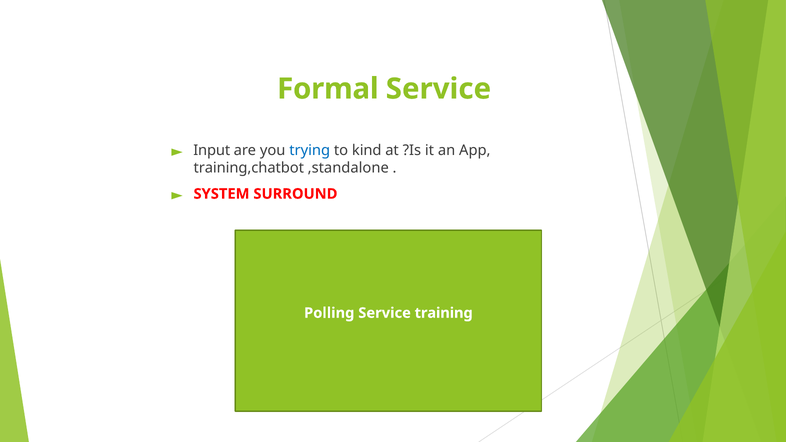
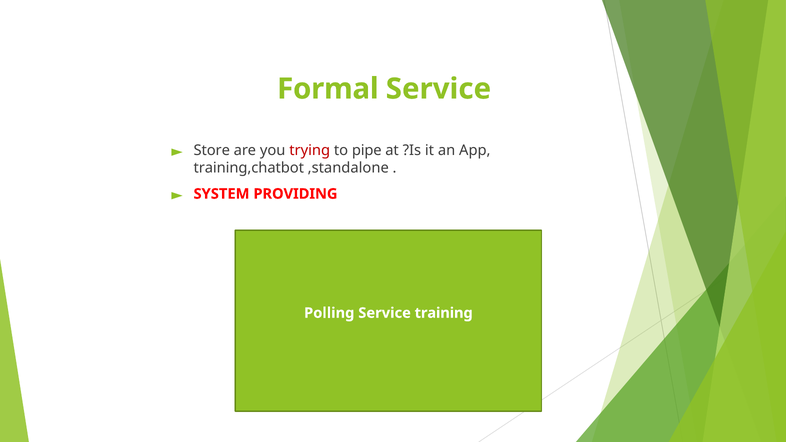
Input: Input -> Store (212, 150)
trying colour: blue -> red (310, 150)
kind: kind -> pipe (367, 150)
SURROUND: SURROUND -> PROVIDING (295, 194)
